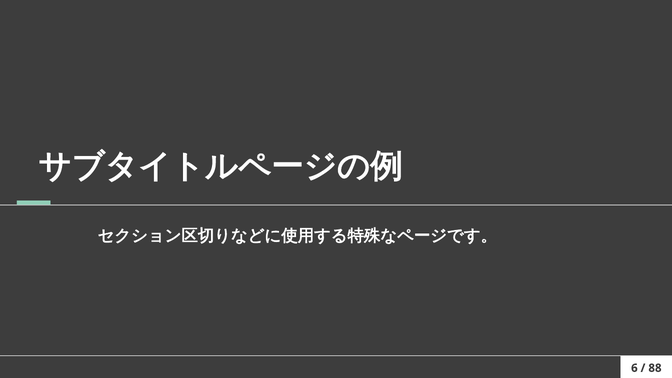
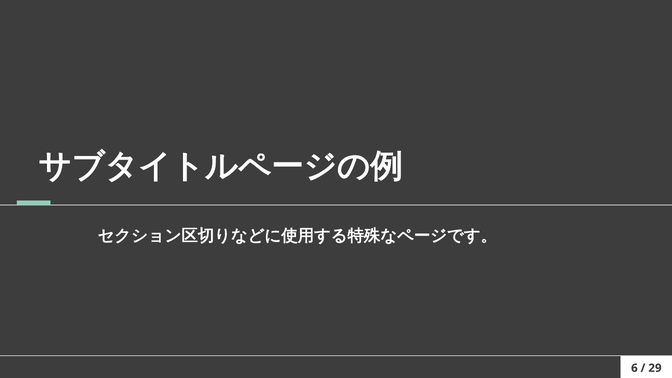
88: 88 -> 29 (655, 368)
